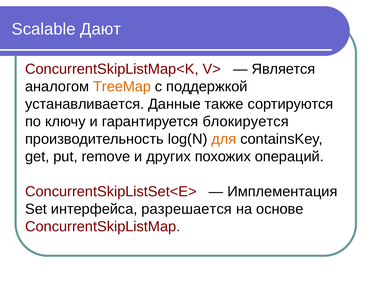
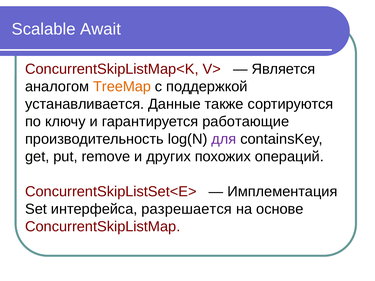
Дают: Дают -> Await (101, 29)
блокируется: блокируется -> работающие (246, 122)
для colour: orange -> purple (224, 139)
